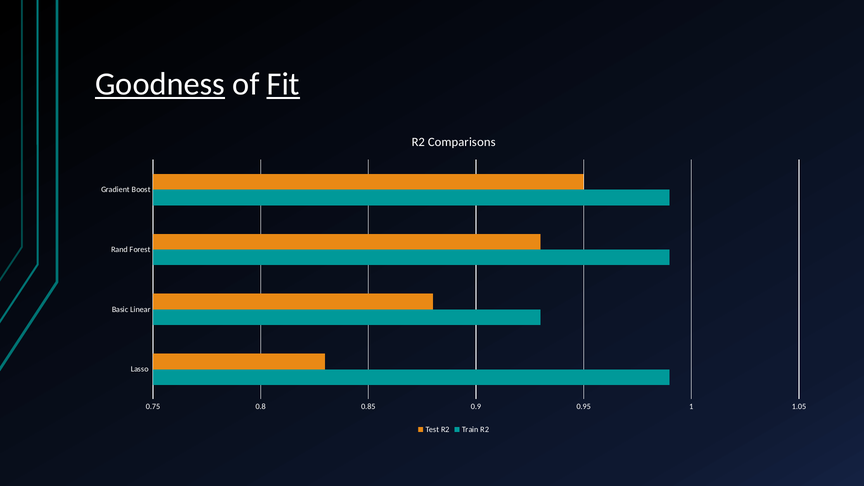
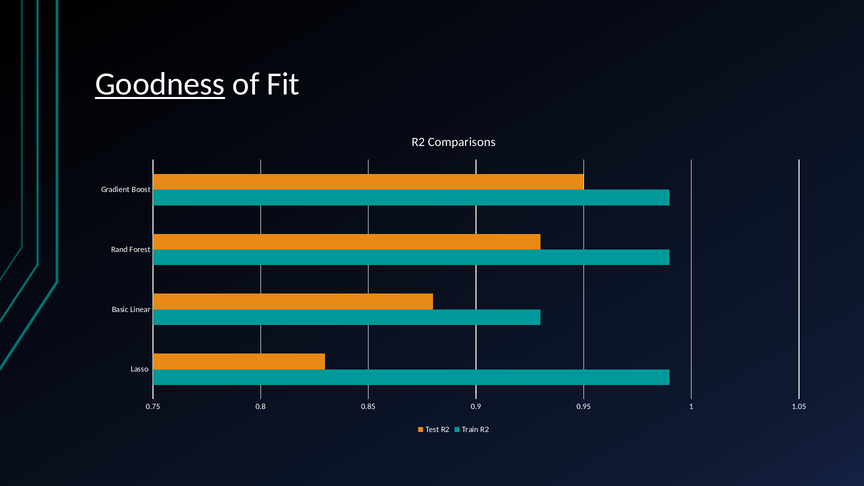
Fit underline: present -> none (283, 84)
